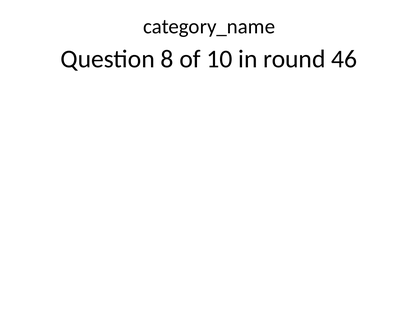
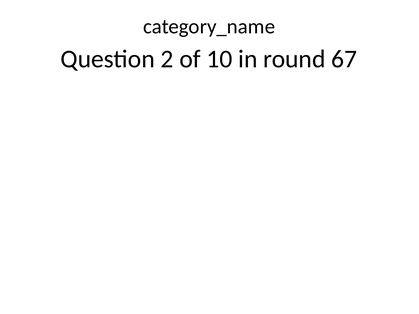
8: 8 -> 2 (167, 59)
46: 46 -> 67 (344, 59)
